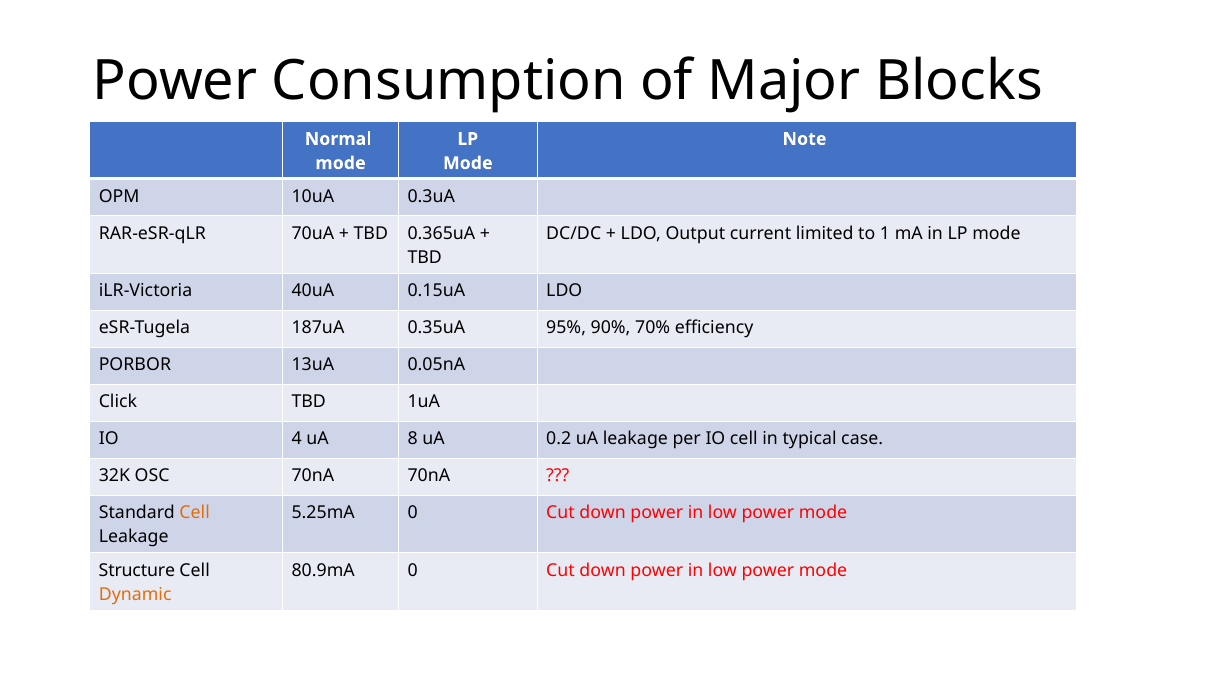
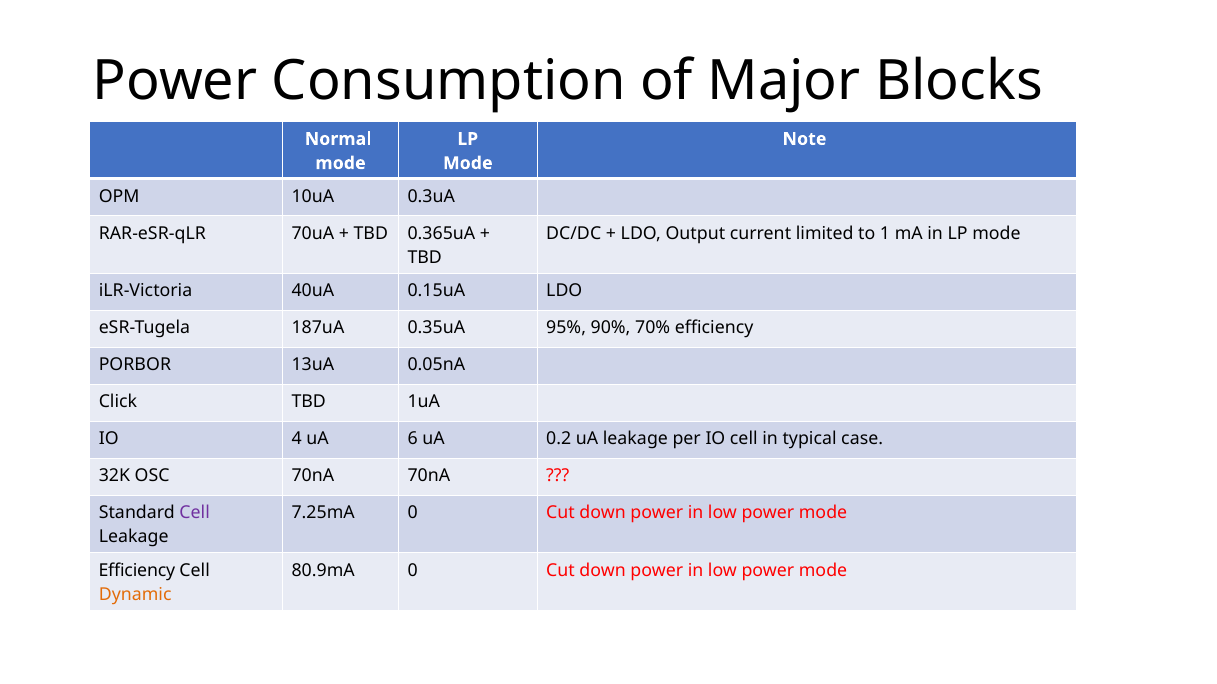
8: 8 -> 6 (413, 439)
Cell colour: orange -> purple (195, 513)
5.25mA: 5.25mA -> 7.25mA (323, 513)
Structure: Structure -> Efficiency (137, 571)
